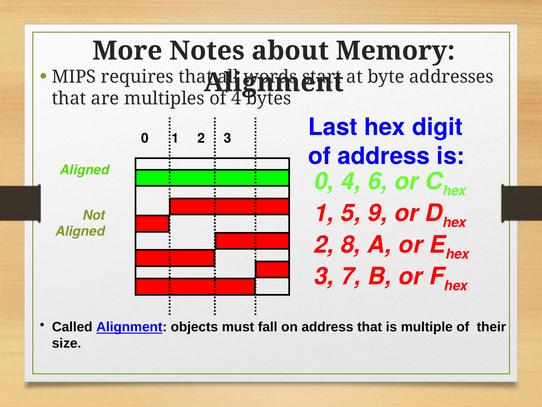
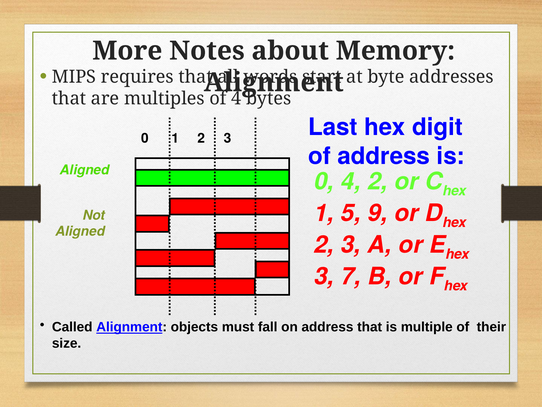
4 6: 6 -> 2 (378, 181)
8: 8 -> 3 (351, 245)
